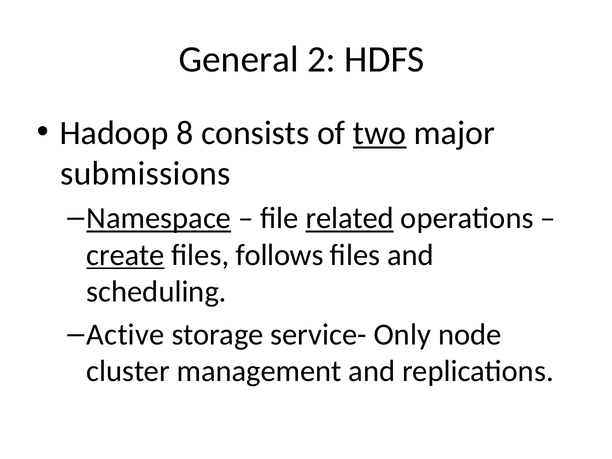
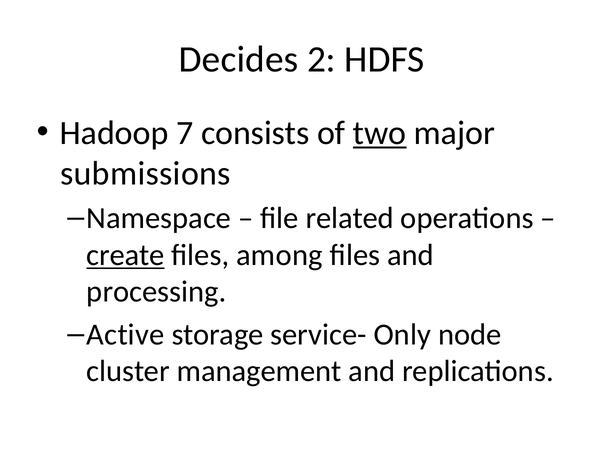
General: General -> Decides (239, 59)
8: 8 -> 7 (185, 133)
Namespace underline: present -> none (159, 218)
related underline: present -> none (350, 218)
follows: follows -> among (279, 255)
scheduling: scheduling -> processing (156, 292)
